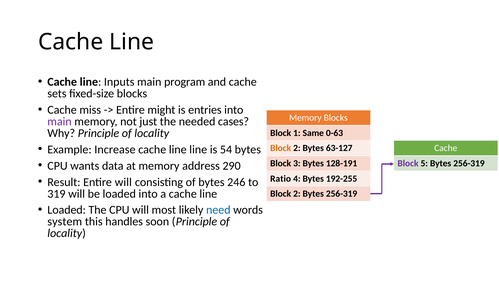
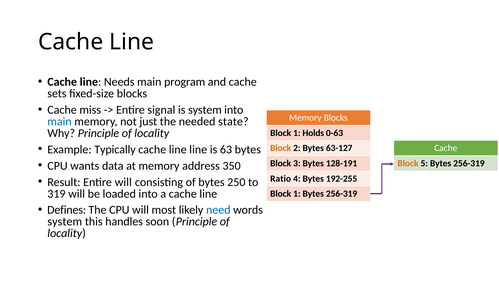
Inputs: Inputs -> Needs (119, 82)
might: might -> signal (161, 110)
is entries: entries -> system (205, 110)
main colour: purple -> blue (60, 121)
cases: cases -> state (233, 121)
Same: Same -> Holds (313, 133)
Increase: Increase -> Typically (115, 149)
54: 54 -> 63 (226, 149)
290: 290 -> 350 (232, 166)
Block colour: purple -> orange (408, 163)
246: 246 -> 250 (236, 182)
2: 2 -> 1 (297, 194)
Loaded: Loaded -> Defines (67, 210)
